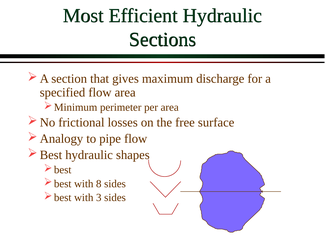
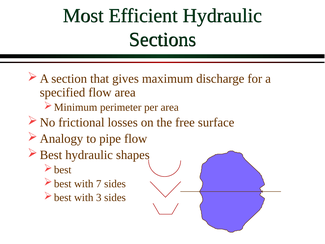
8: 8 -> 7 (99, 184)
